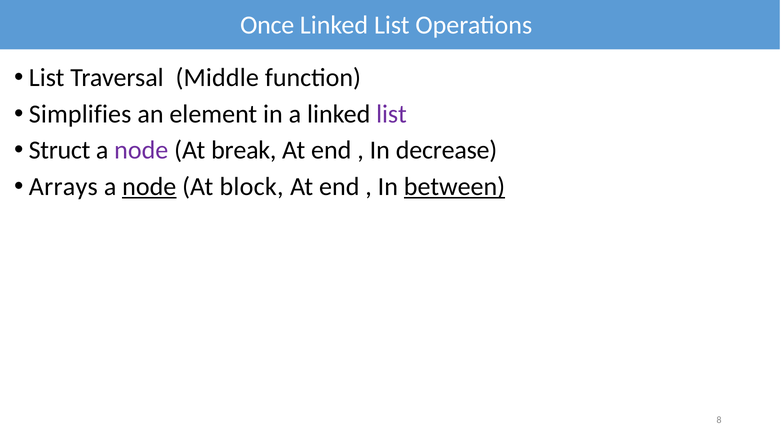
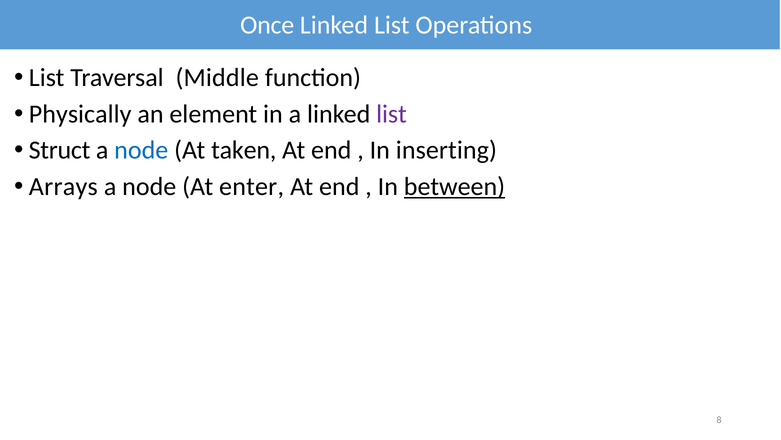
Simplifies: Simplifies -> Physically (80, 114)
node colour: purple -> blue (141, 150)
break: break -> taken (244, 150)
decrease: decrease -> inserting (446, 150)
node underline: present -> none (149, 186)
block: block -> enter (252, 186)
